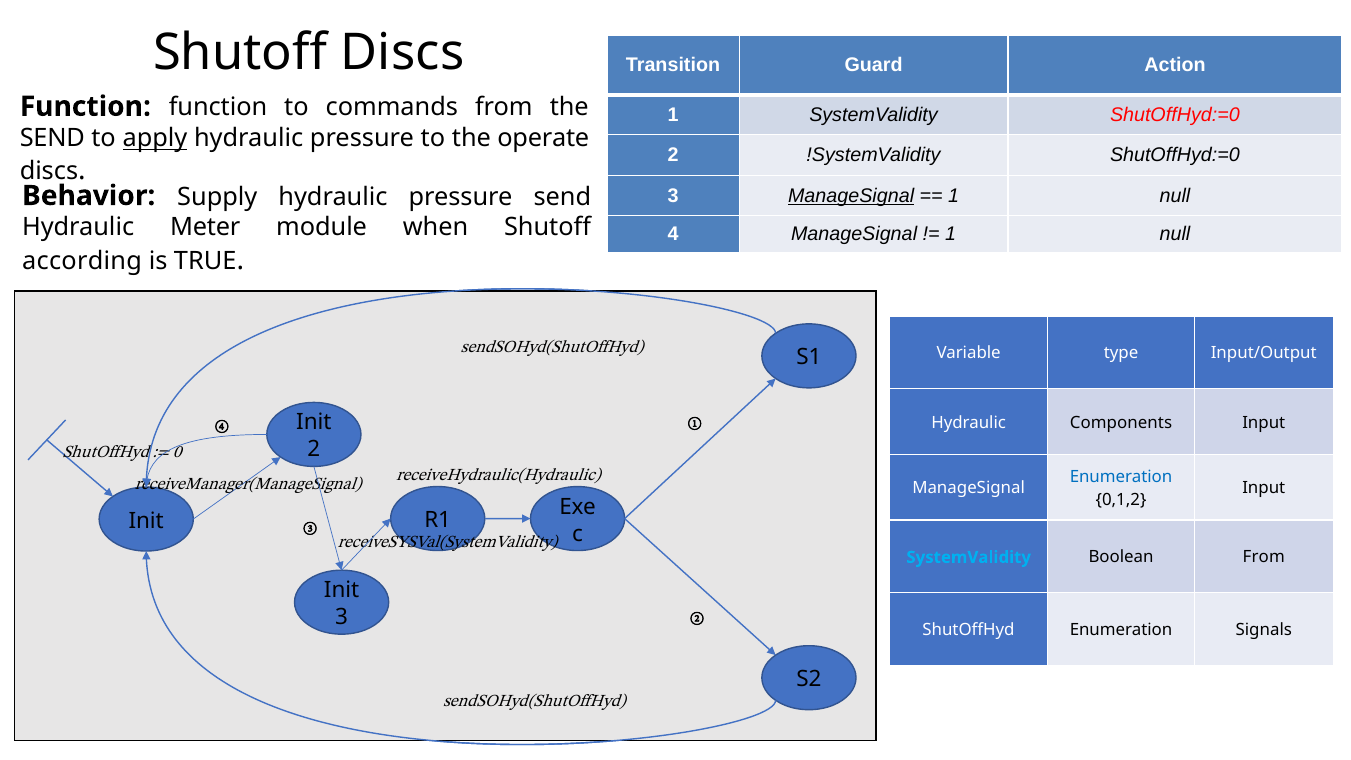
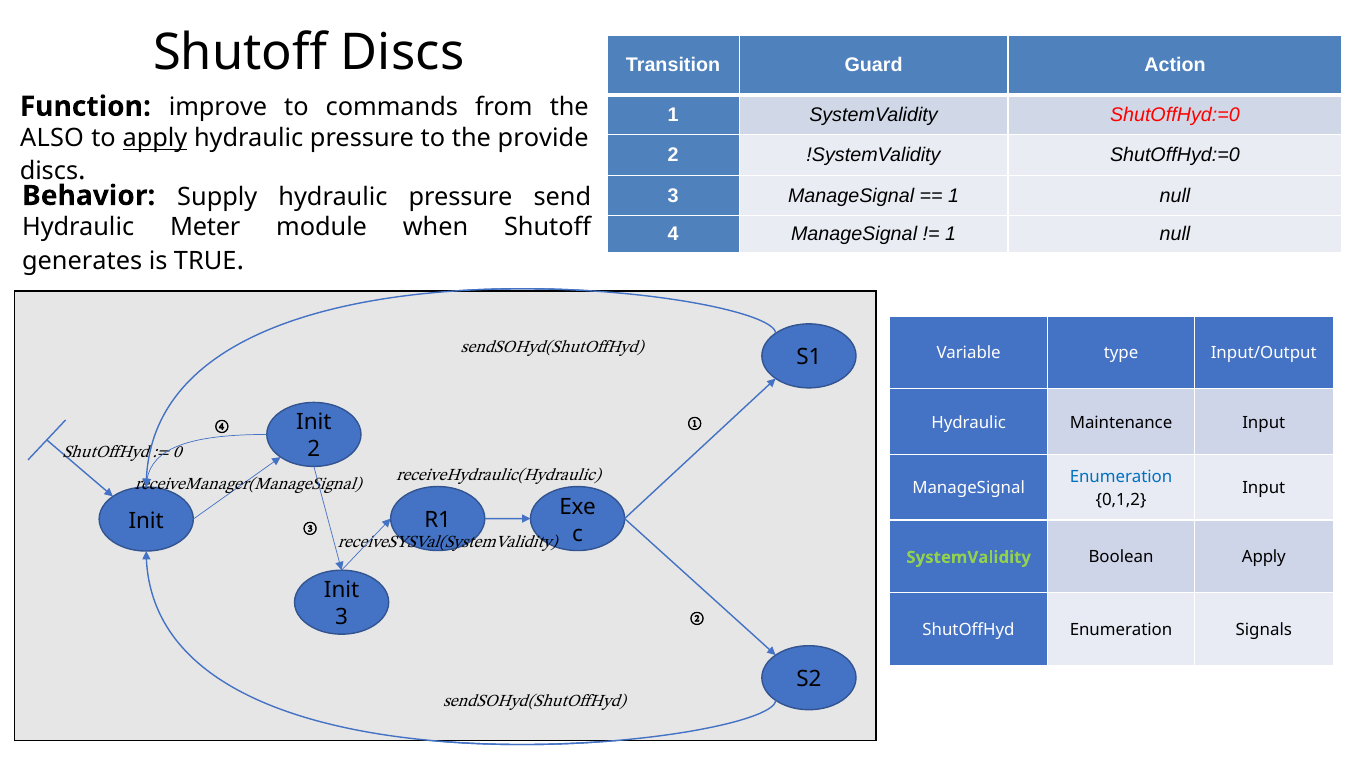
Function function: function -> improve (218, 107)
SEND: SEND -> ALSO (52, 138)
operate: operate -> provide (543, 138)
ManageSignal underline: present -> none (851, 196)
according: according -> generates (82, 261)
Components: Components -> Maintenance (1121, 422)
SystemValidity colour: light blue -> light green (969, 557)
Boolean From: From -> Apply (1264, 557)
